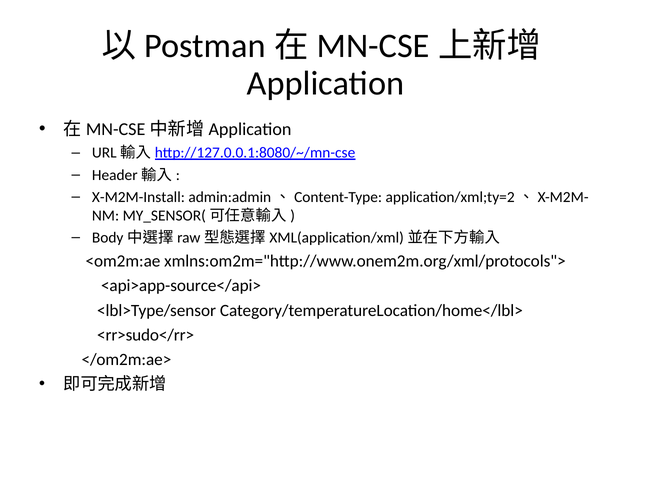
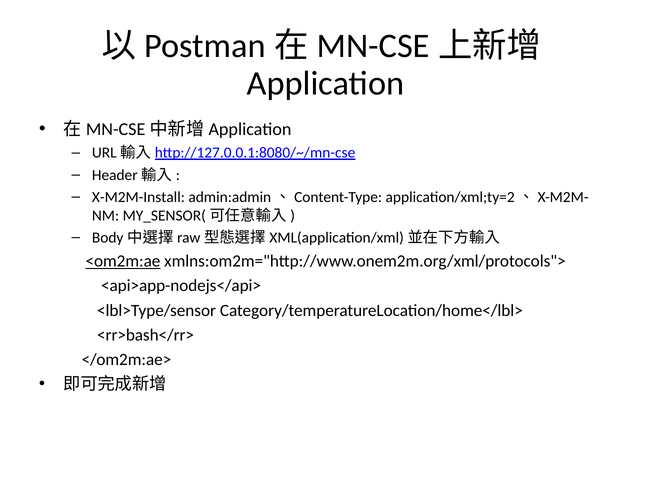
<om2m:ae underline: none -> present (123, 261)
<api>app-source</api>: <api>app-source</api> -> <api>app-nodejs</api> (181, 286)
<rr>sudo</rr>: <rr>sudo</rr> -> <rr>bash</rr> (146, 335)
